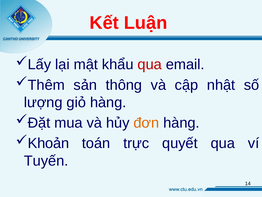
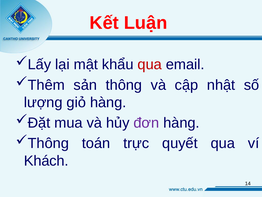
đơn colour: orange -> purple (146, 123)
Khoản: Khoản -> Thông (48, 143)
Tuyến: Tuyến -> Khách (46, 160)
